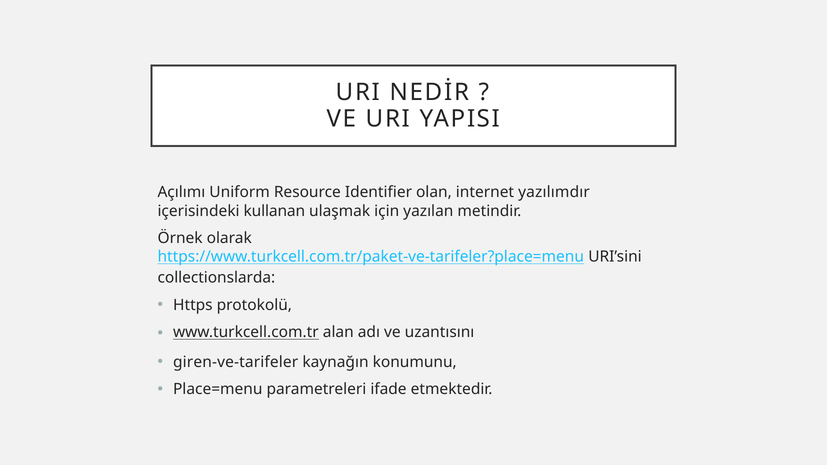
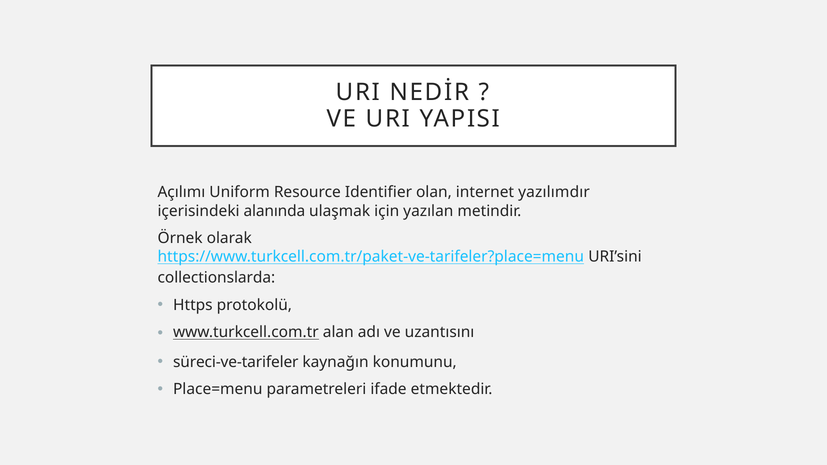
kullanan: kullanan -> alanında (274, 211)
giren-ve-tarifeler: giren-ve-tarifeler -> süreci-ve-tarifeler (236, 362)
